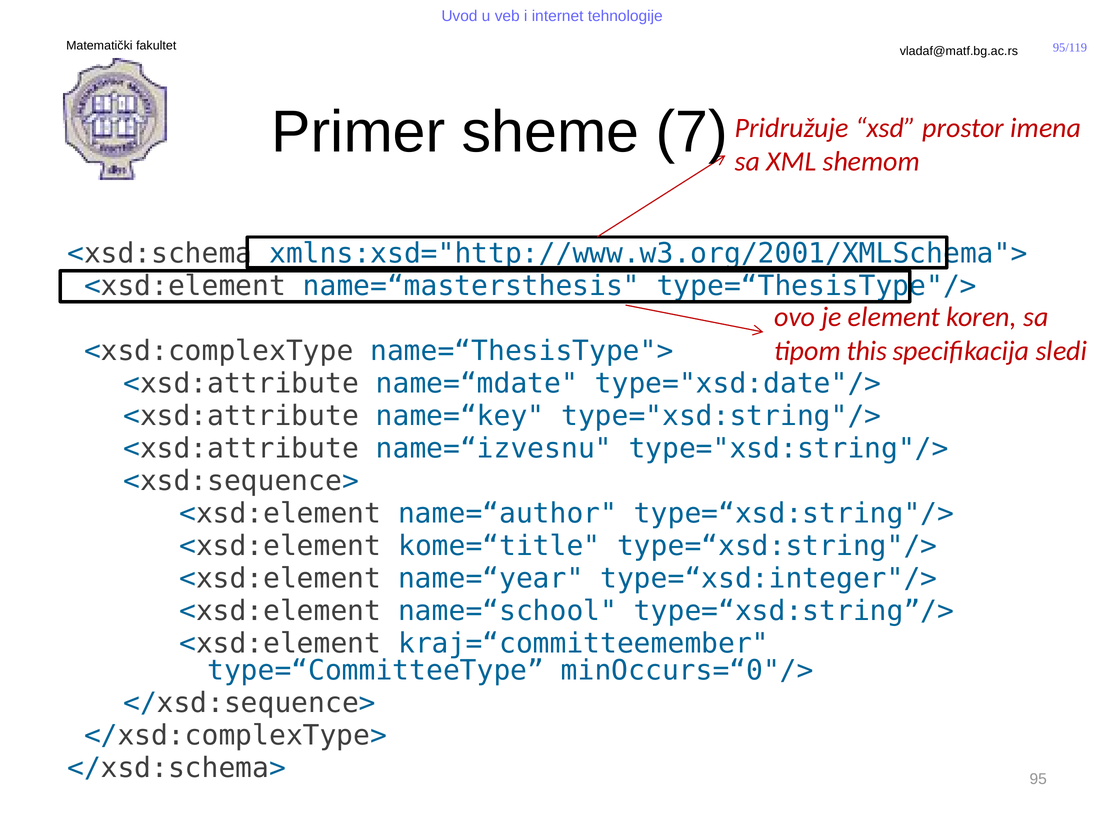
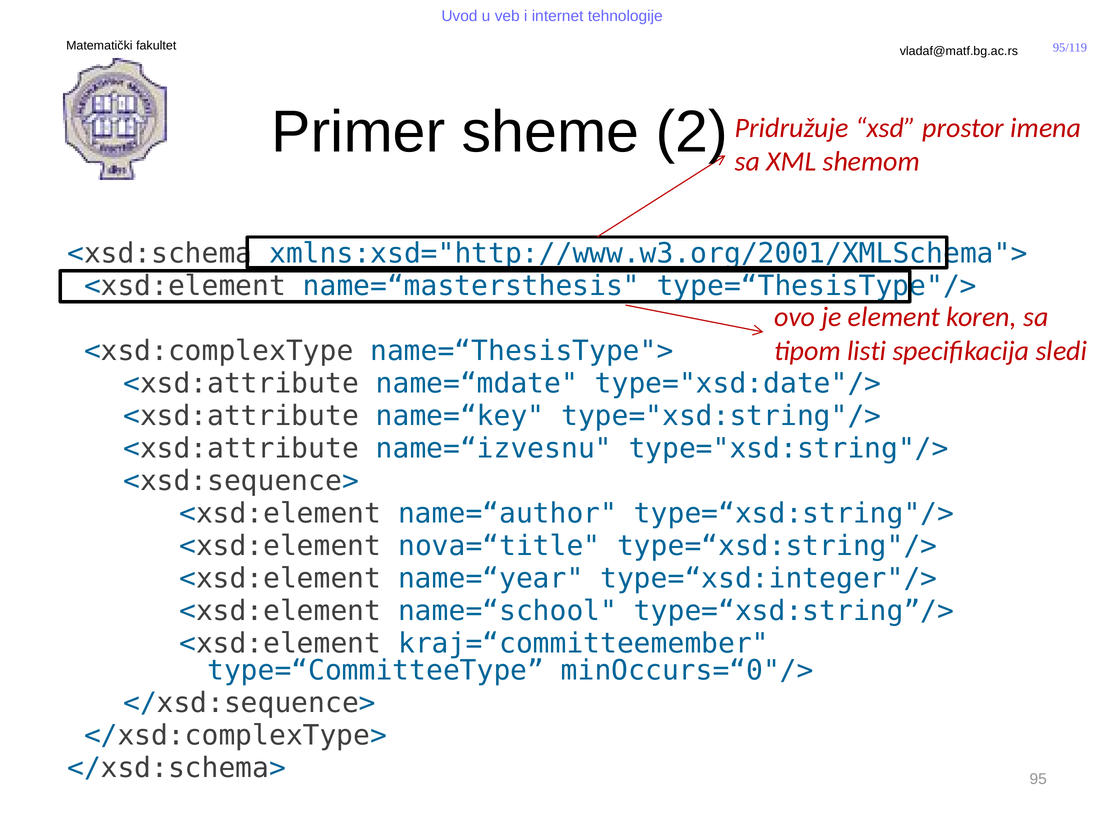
7: 7 -> 2 (692, 132)
this: this -> listi (867, 351)
kome=“title: kome=“title -> nova=“title (499, 546)
